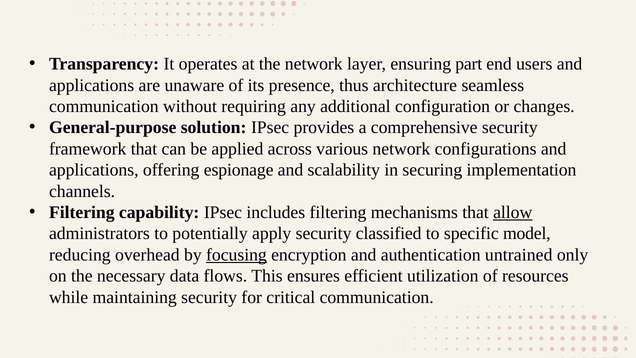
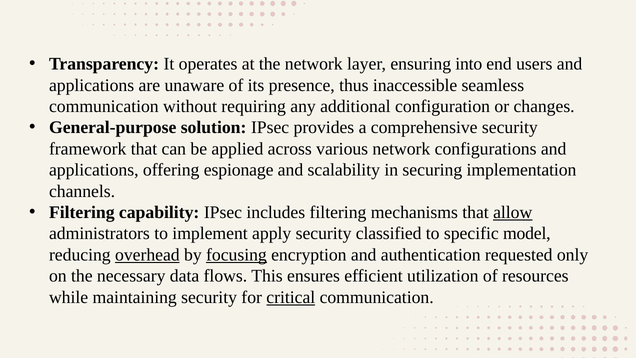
part: part -> into (469, 64)
architecture: architecture -> inaccessible (415, 85)
potentially: potentially -> implement (210, 233)
overhead underline: none -> present (147, 255)
untrained: untrained -> requested (519, 255)
critical underline: none -> present (291, 297)
